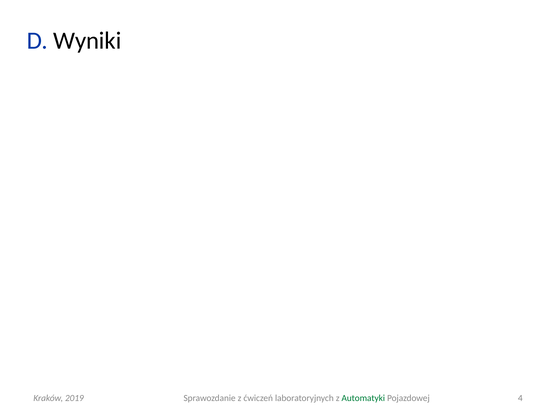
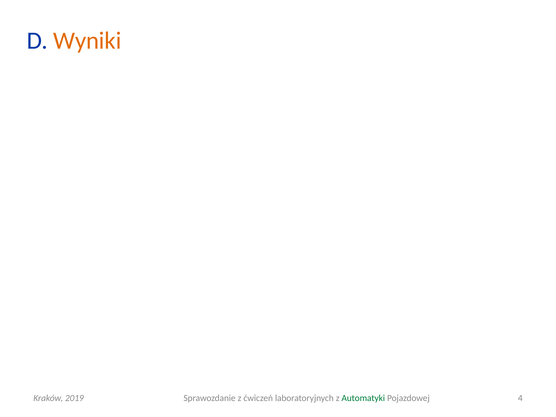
Wyniki colour: black -> orange (87, 41)
